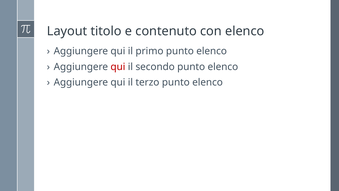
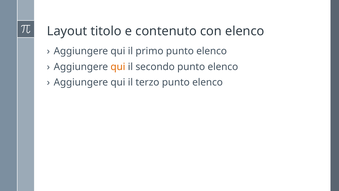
qui colour: red -> orange (118, 67)
